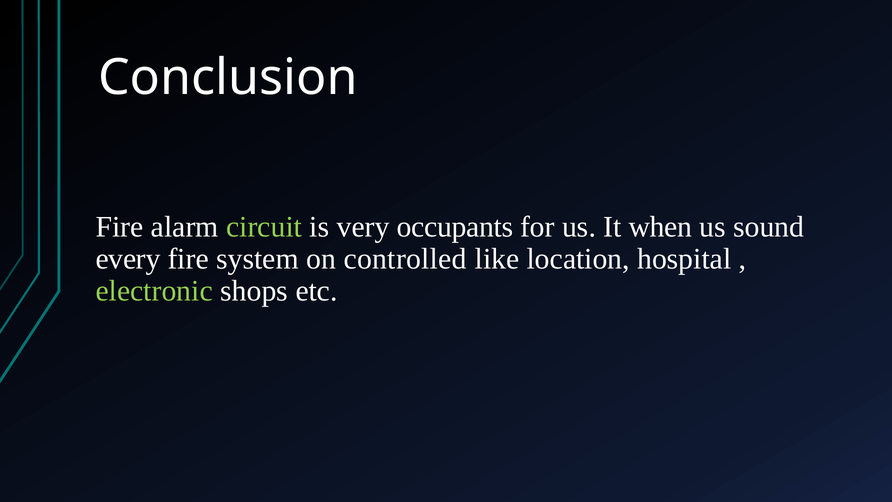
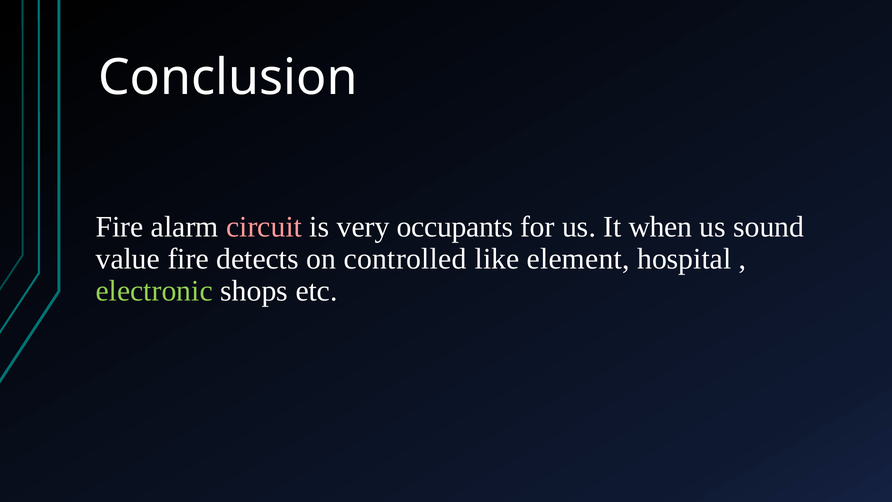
circuit colour: light green -> pink (264, 227)
every: every -> value (128, 259)
system: system -> detects (257, 259)
location: location -> element (578, 259)
